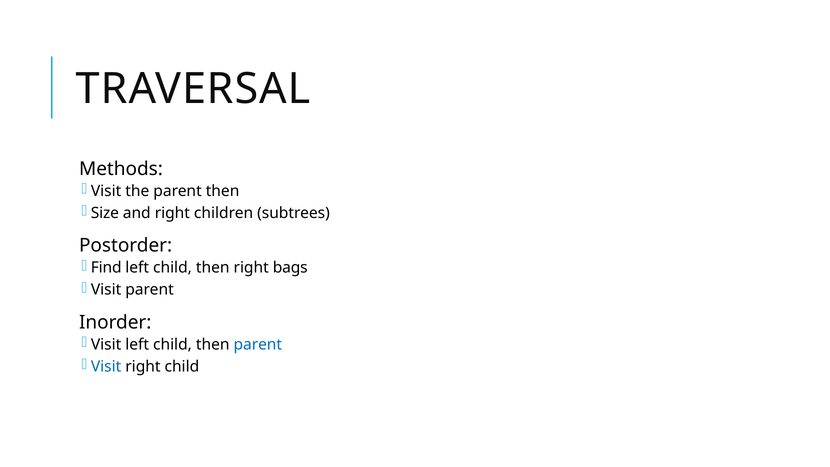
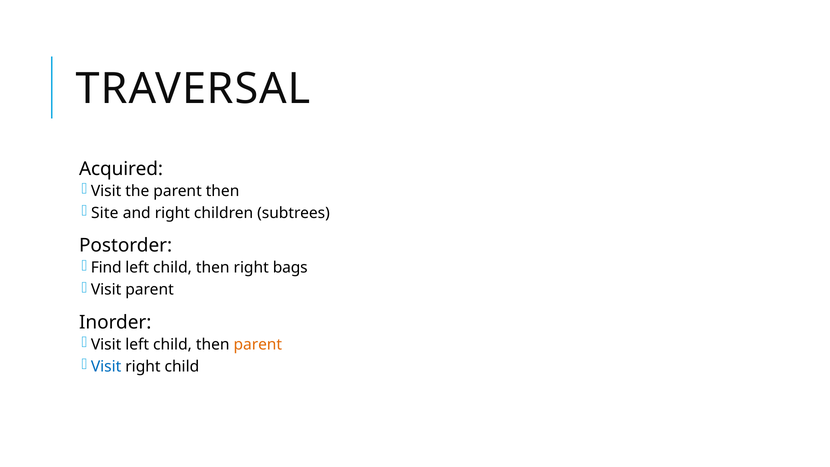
Methods: Methods -> Acquired (121, 169)
Size: Size -> Site (105, 213)
parent colour: blue -> orange (258, 344)
